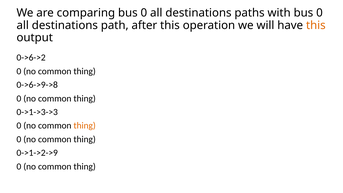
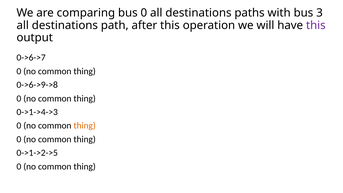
with bus 0: 0 -> 3 (319, 13)
this colour: orange -> purple (316, 25)
0->6->2: 0->6->2 -> 0->6->7 (31, 58)
0->1->3->3: 0->1->3->3 -> 0->1->4->3 (37, 112)
0->1->2->9: 0->1->2->9 -> 0->1->2->5 (37, 153)
